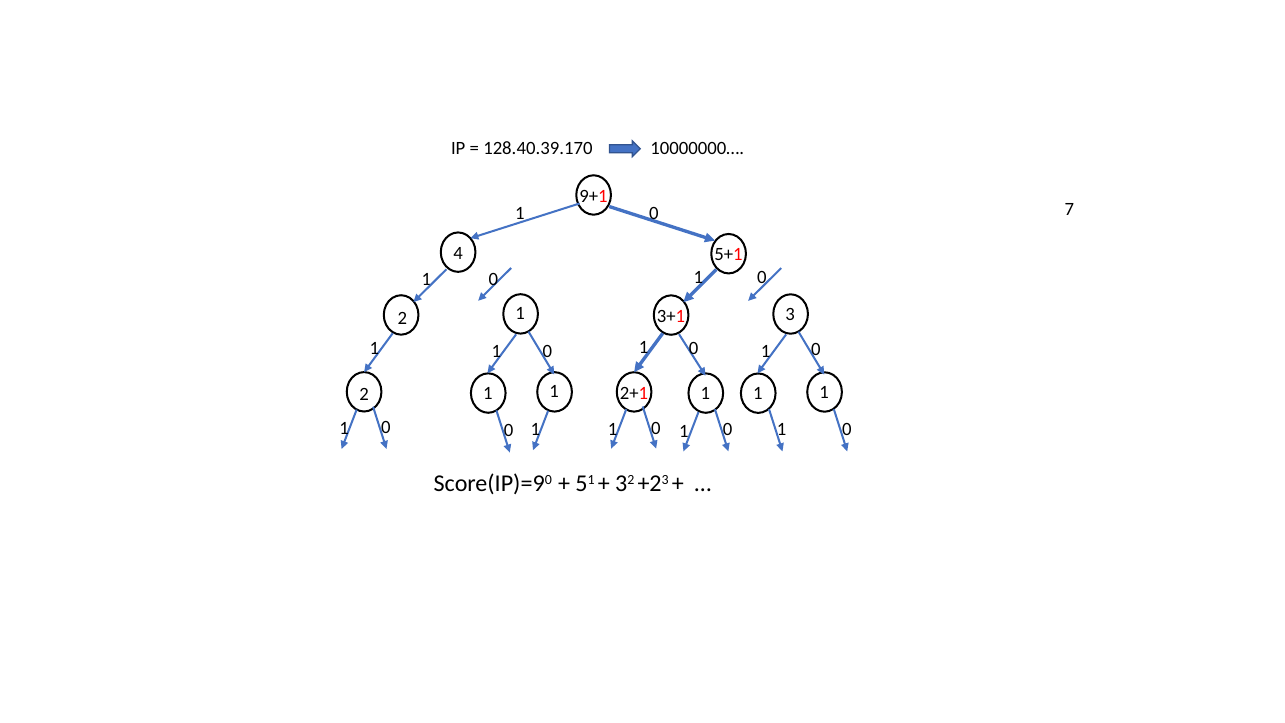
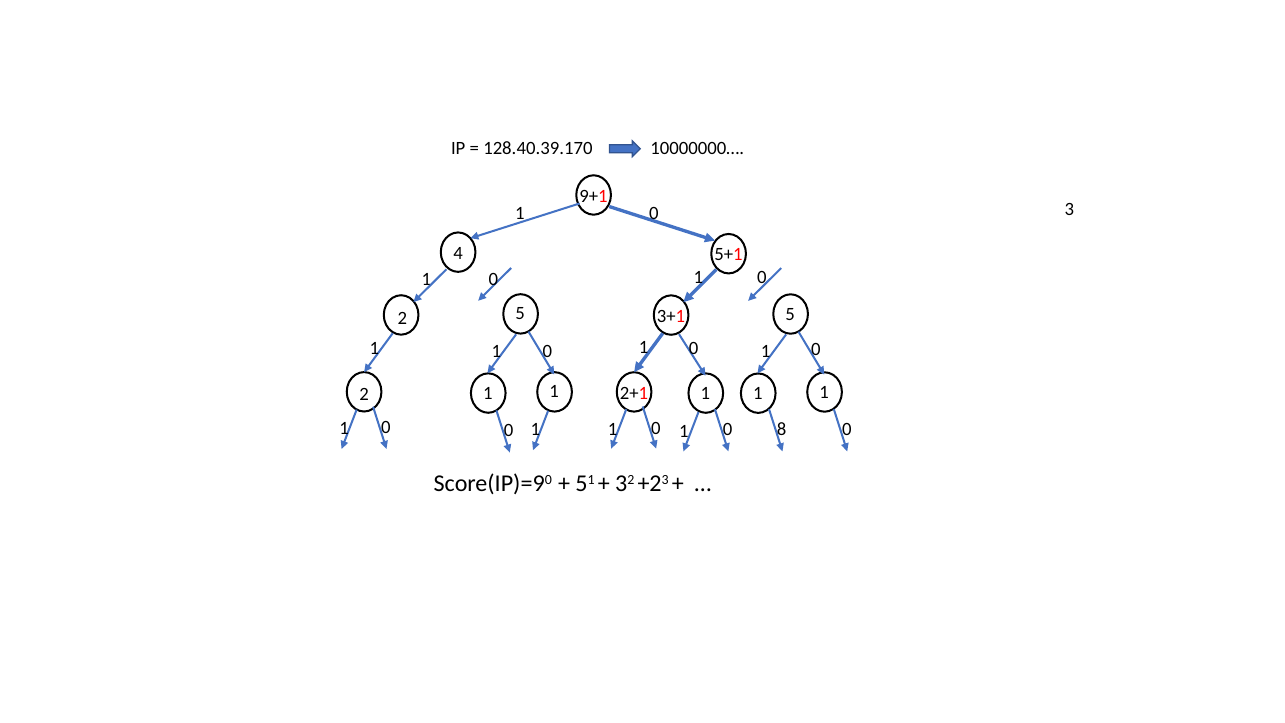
7: 7 -> 3 (1069, 209)
3+1 3: 3 -> 5 (790, 314)
1: 1 -> 5 (520, 314)
0 0 1: 1 -> 8 (782, 429)
